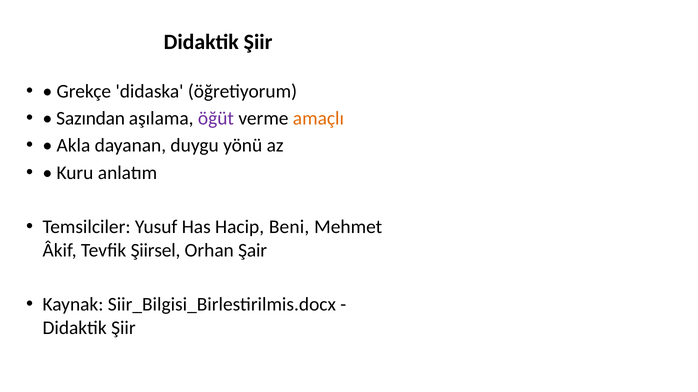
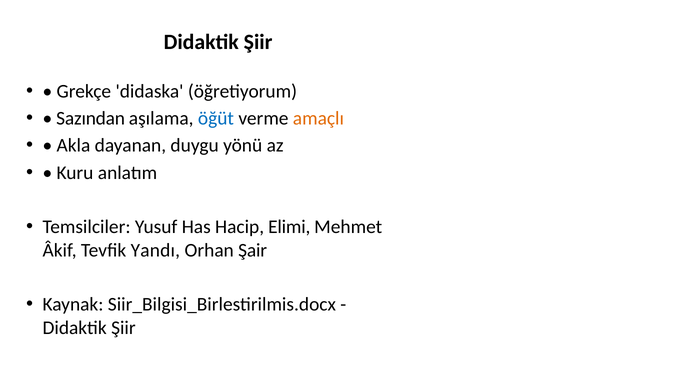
öğüt colour: purple -> blue (216, 119)
Beni: Beni -> Elimi (289, 227)
Şiirsel: Şiirsel -> Yandı (155, 251)
